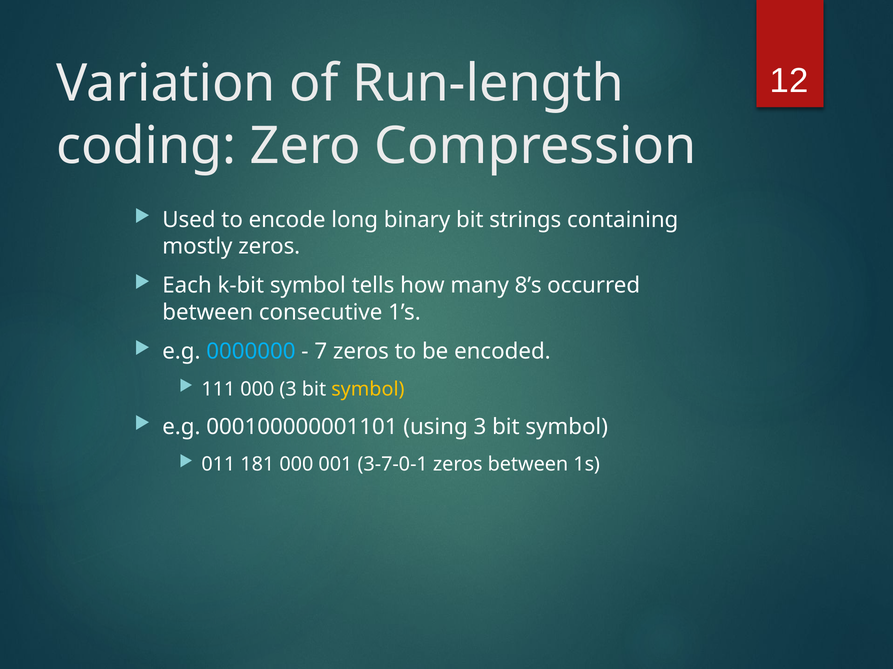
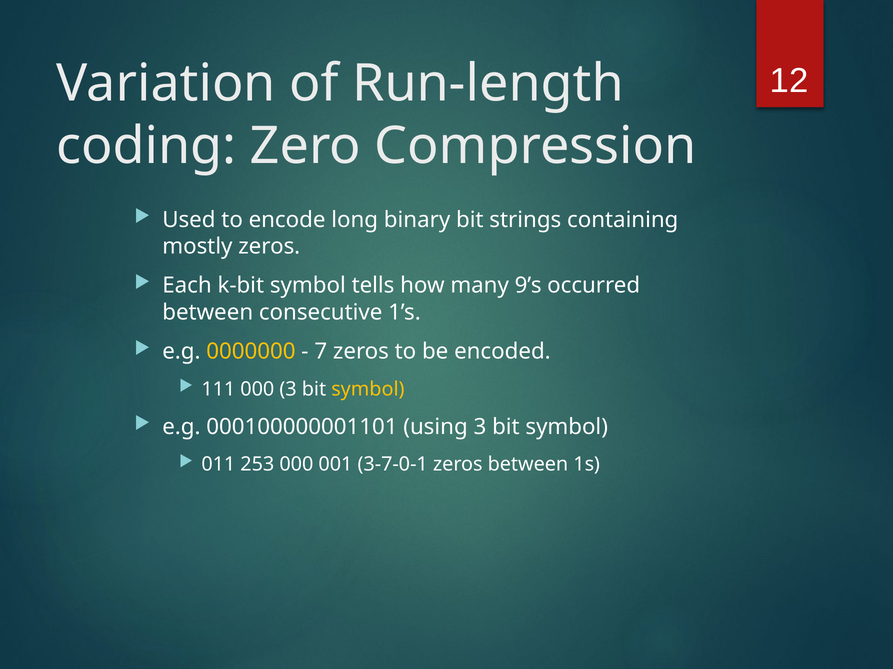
8’s: 8’s -> 9’s (528, 286)
0000000 colour: light blue -> yellow (251, 352)
181: 181 -> 253 (257, 465)
